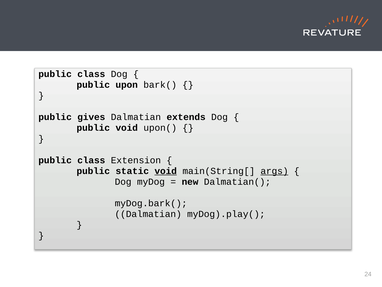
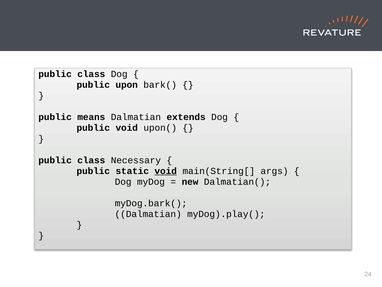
gives: gives -> means (91, 117)
Extension: Extension -> Necessary (136, 160)
args underline: present -> none (274, 171)
